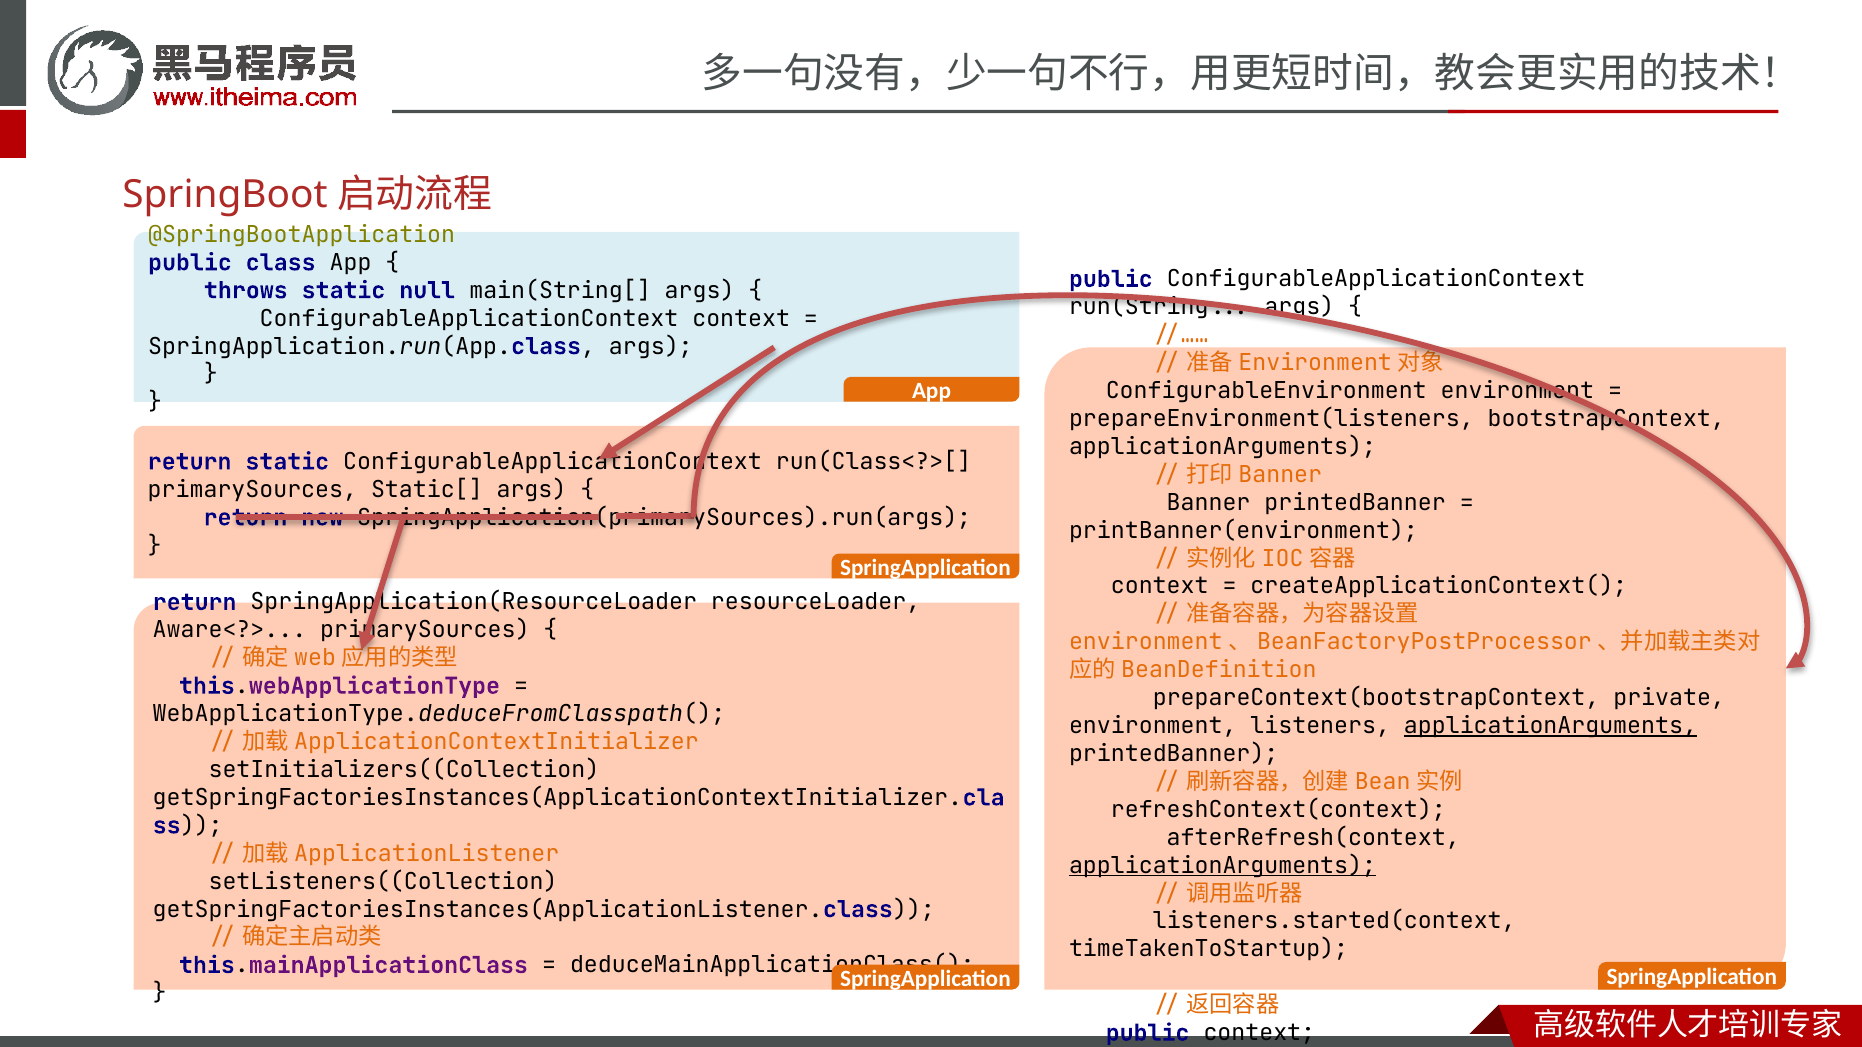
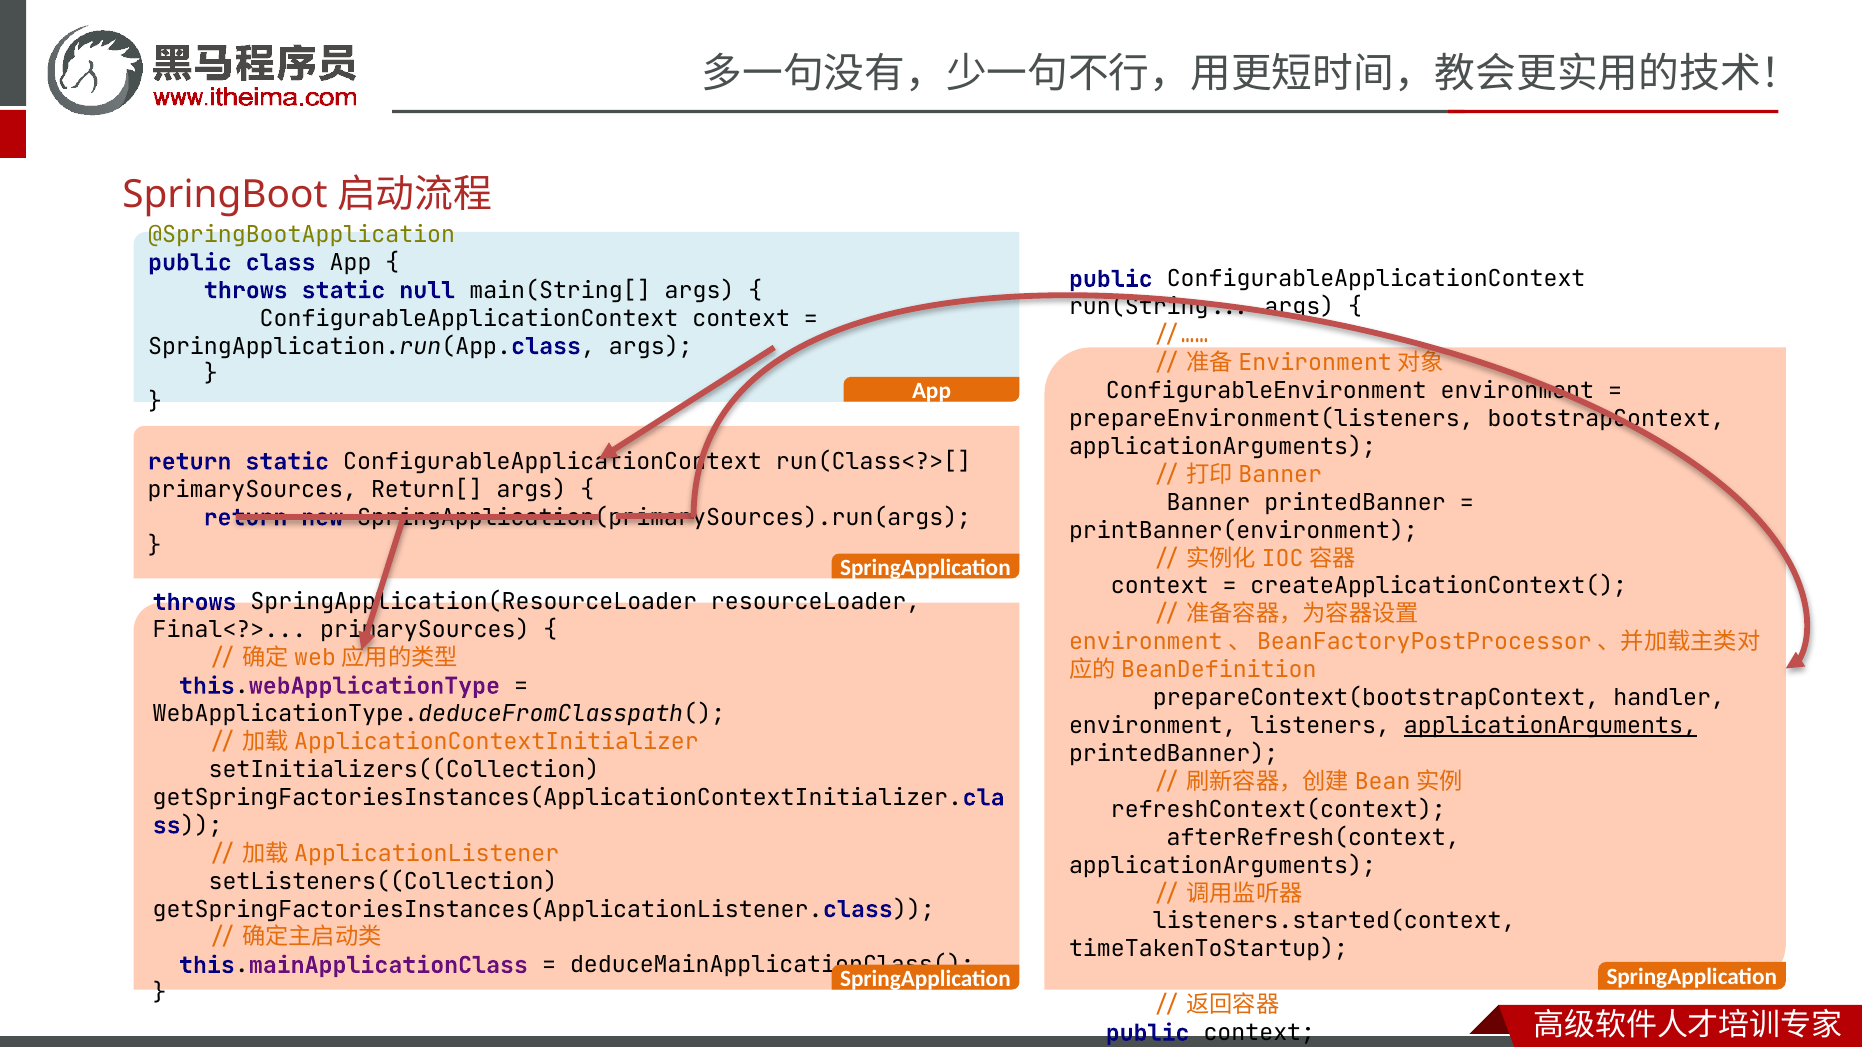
Static[: Static[ -> Return[ (427, 490)
return: return -> throws (195, 602)
Aware<?>: Aware<?> -> Final<?> (229, 630)
private: private -> handler (1669, 698)
applicationArguments underline: present -> none (1223, 866)
